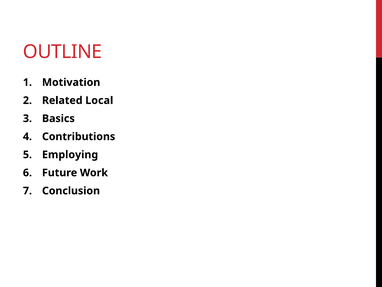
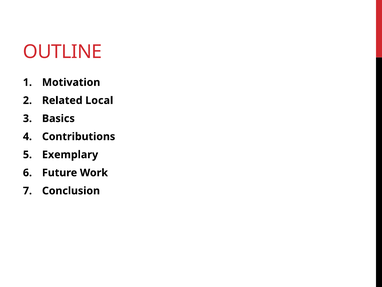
Employing: Employing -> Exemplary (70, 154)
